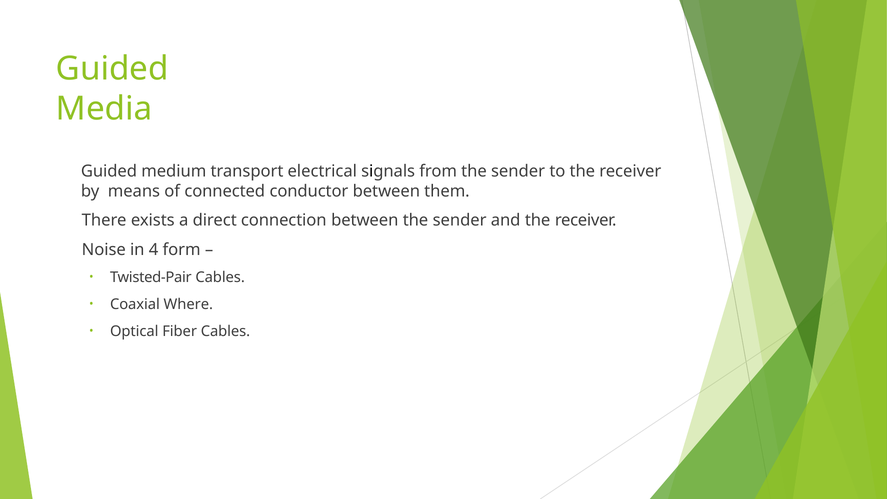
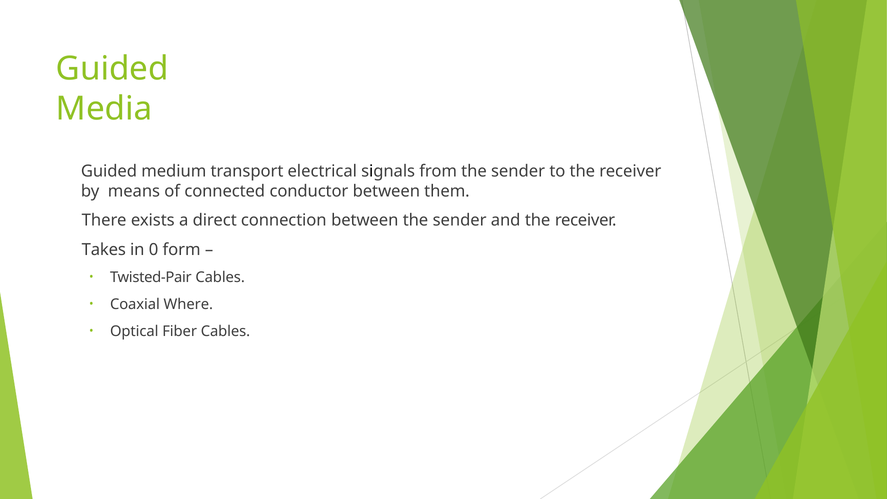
Noise: Noise -> Takes (104, 249)
4: 4 -> 0 (154, 249)
